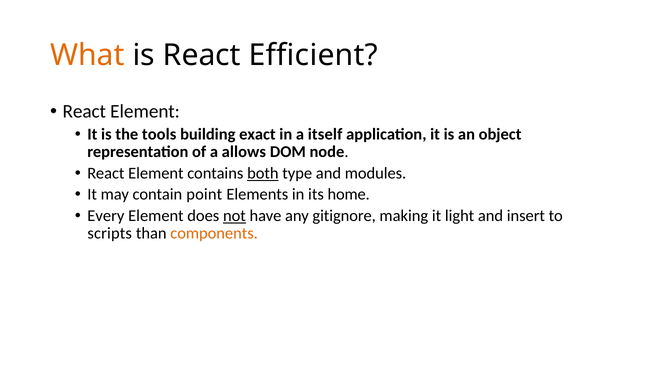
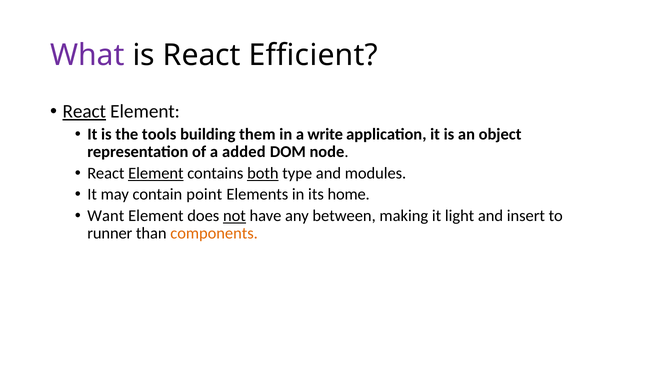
What colour: orange -> purple (88, 55)
React underline: none -> present (84, 111)
exact: exact -> them (257, 134)
itself: itself -> write (325, 134)
allows: allows -> added (244, 152)
Element underline: none -> present (156, 173)
Every: Every -> Want (106, 216)
gitignore: gitignore -> between (344, 216)
scripts: scripts -> runner (110, 233)
